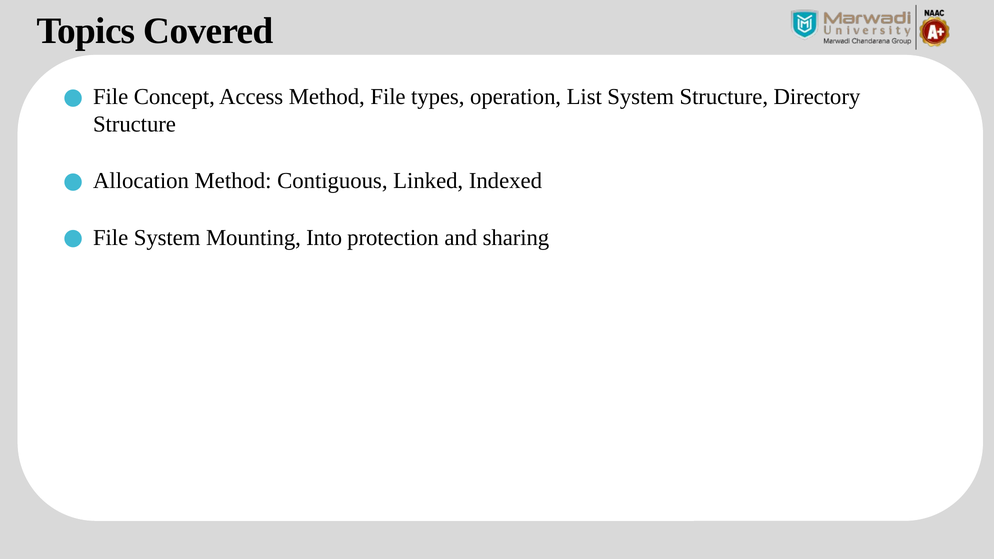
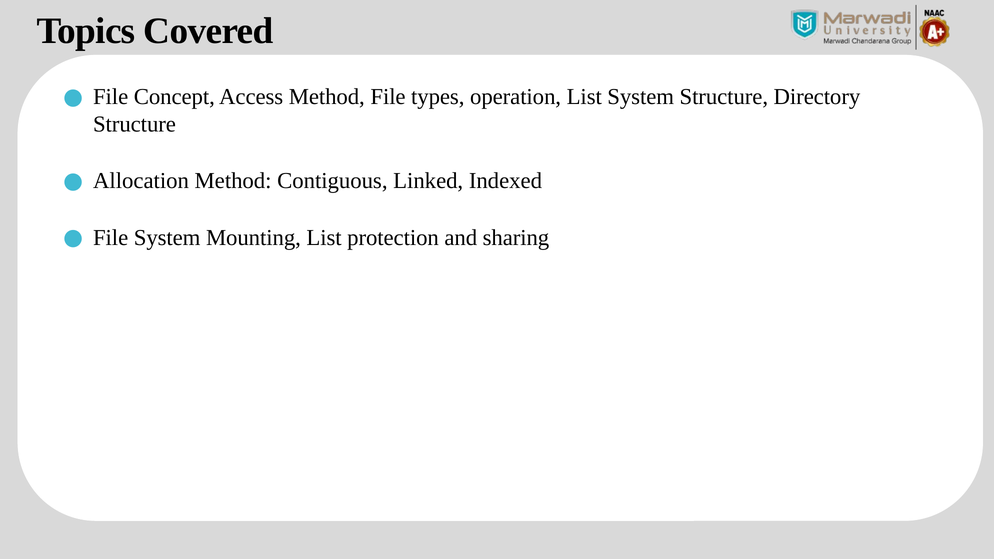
Mounting Into: Into -> List (324, 238)
